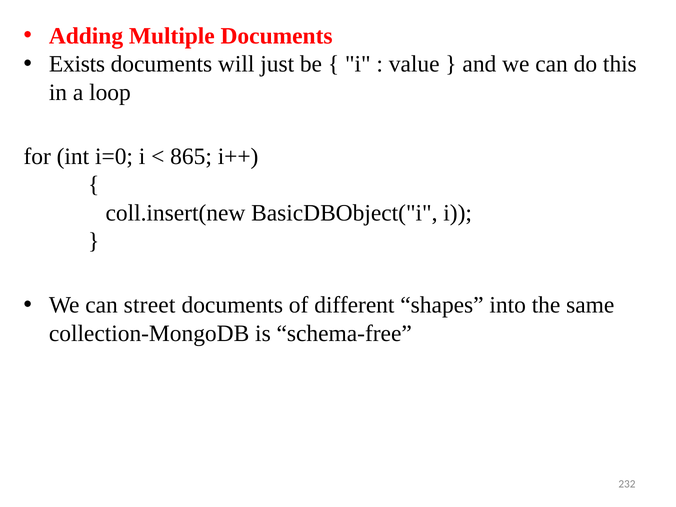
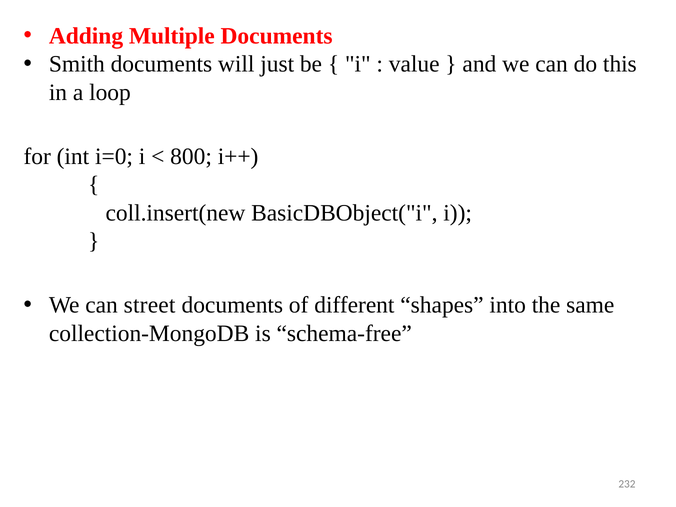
Exists: Exists -> Smith (77, 64)
865: 865 -> 800 (191, 156)
